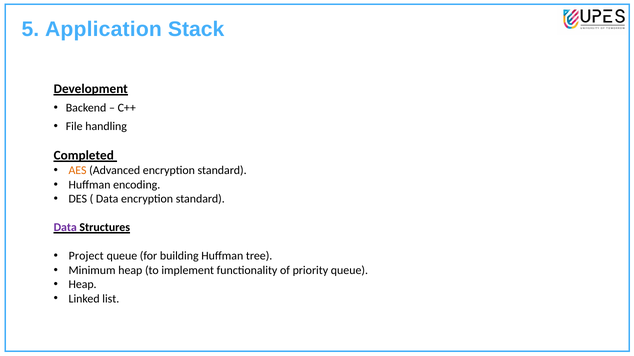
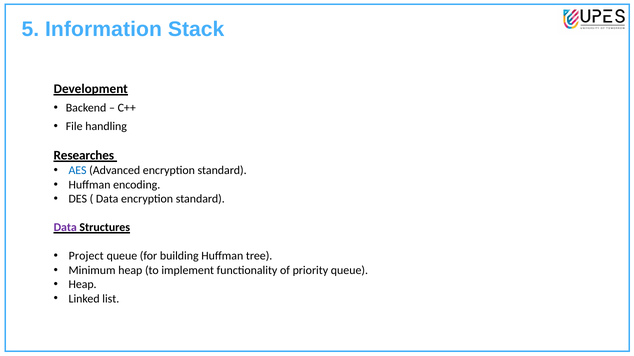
Application: Application -> Information (104, 29)
Completed: Completed -> Researches (84, 156)
AES colour: orange -> blue (78, 171)
